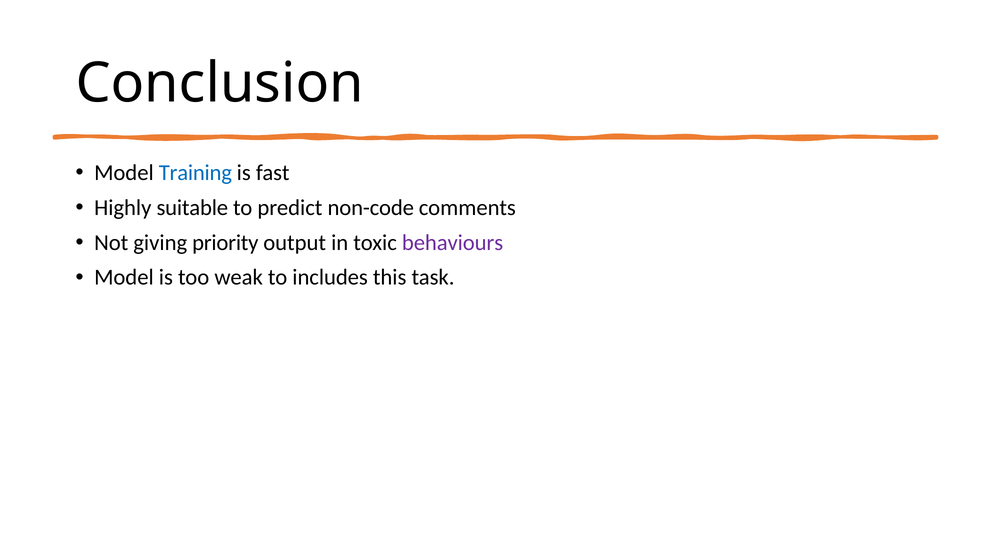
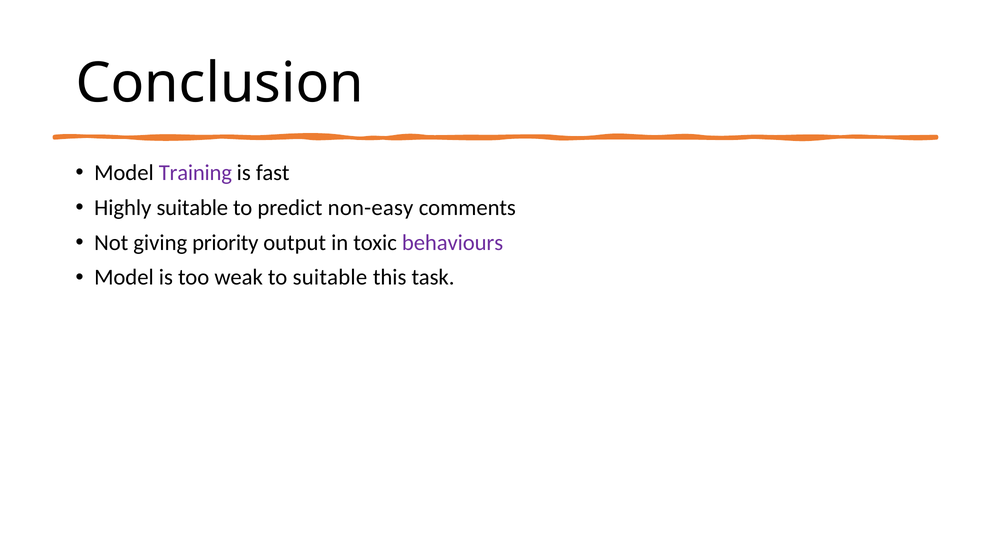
Training colour: blue -> purple (195, 173)
non-code: non-code -> non-easy (371, 207)
to includes: includes -> suitable (330, 277)
